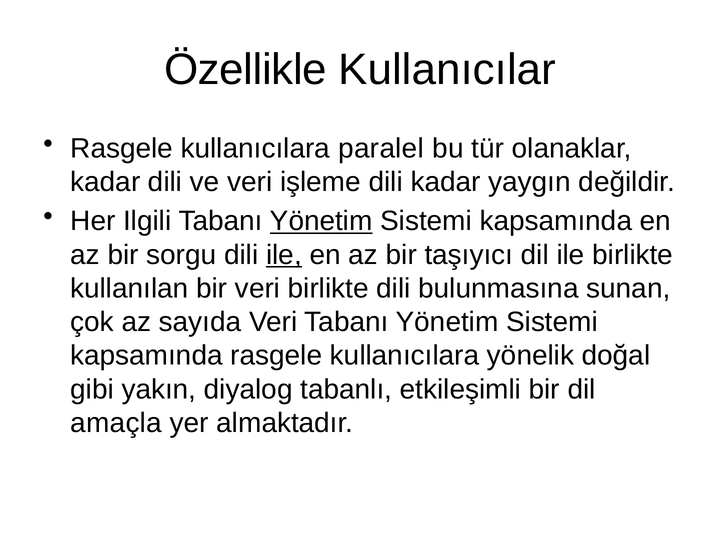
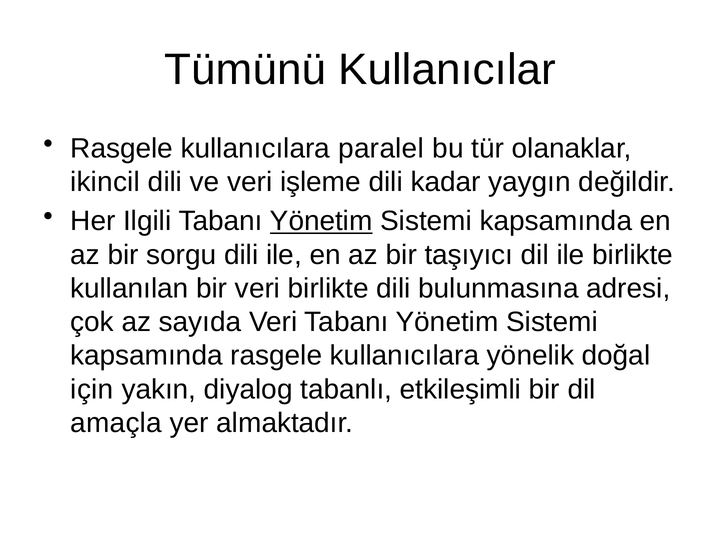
Özellikle: Özellikle -> Tümünü (245, 70)
kadar: kadar -> ikincil (105, 182)
ile underline: present -> none (284, 255)
sunan: sunan -> adresi (628, 289)
gibi: gibi -> için (92, 390)
